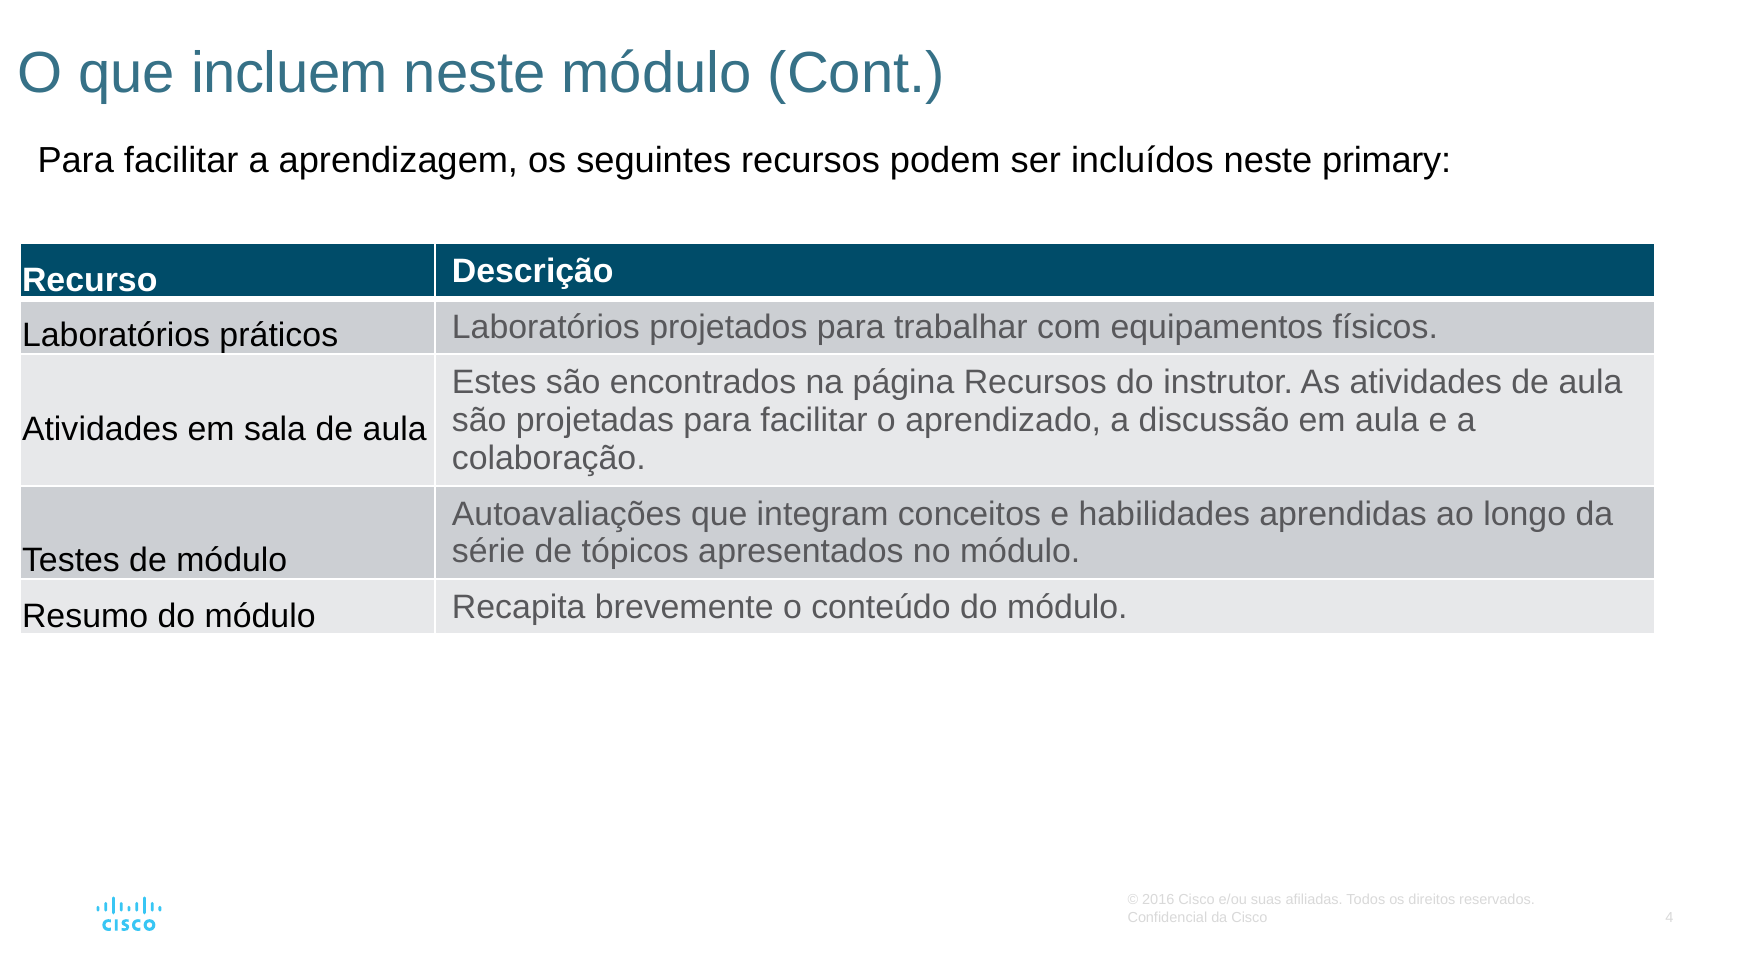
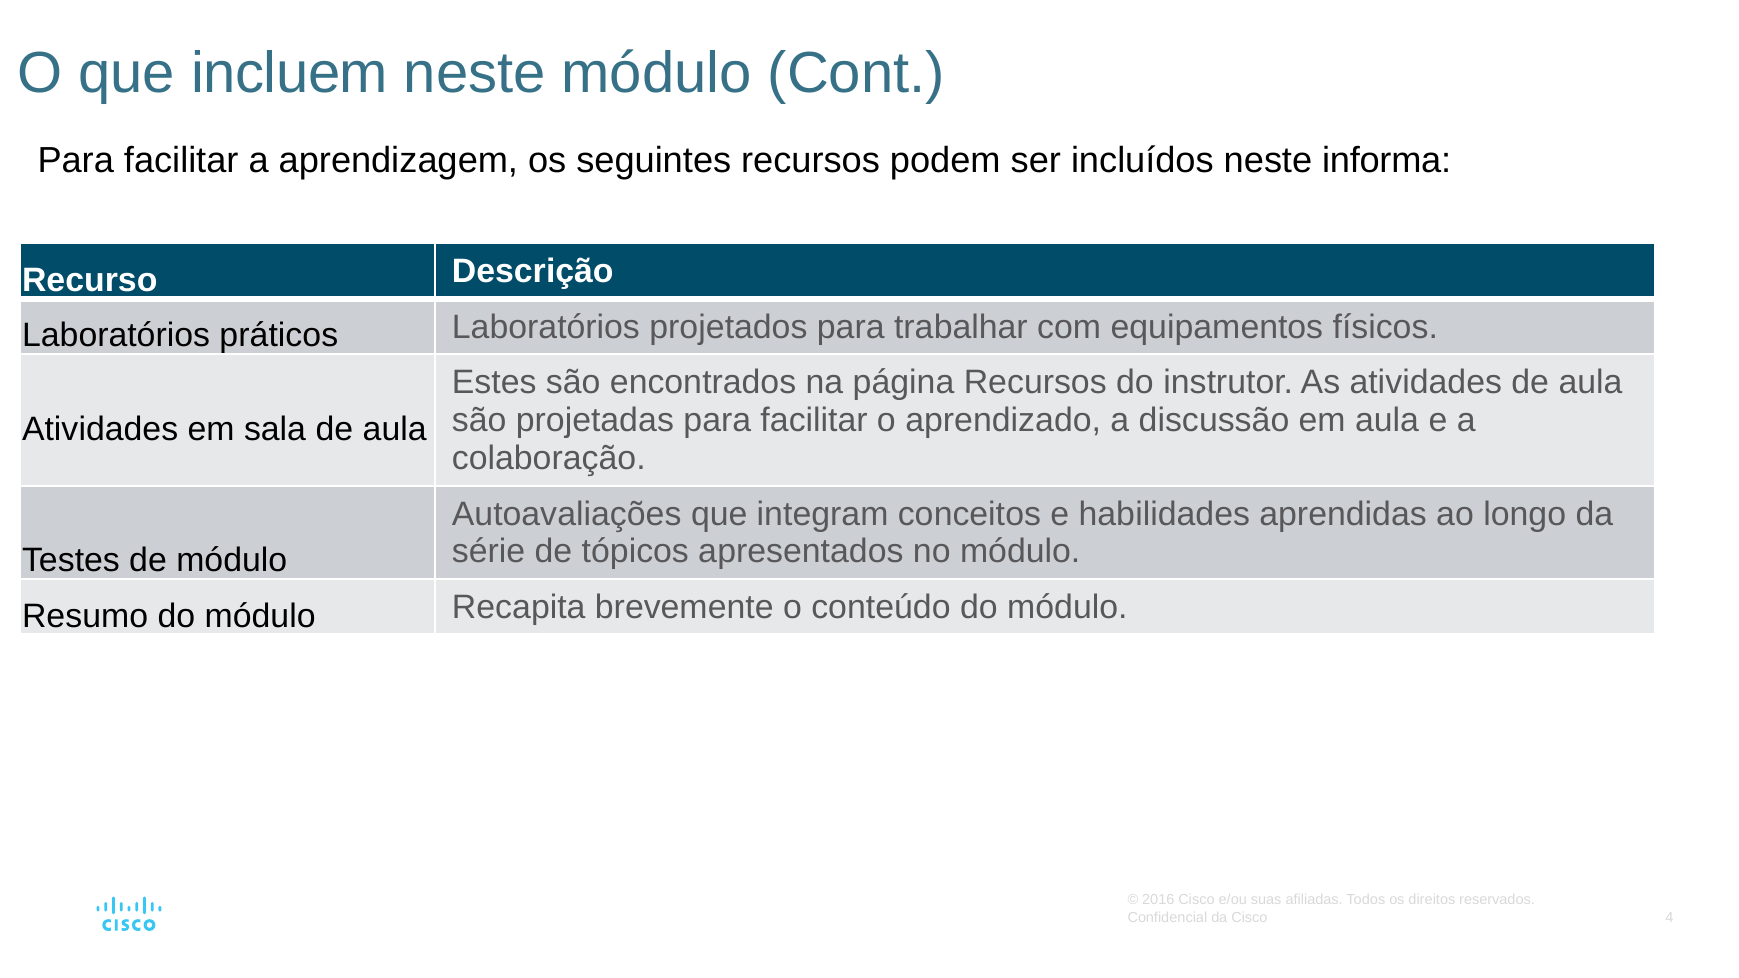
primary: primary -> informa (1387, 160)
